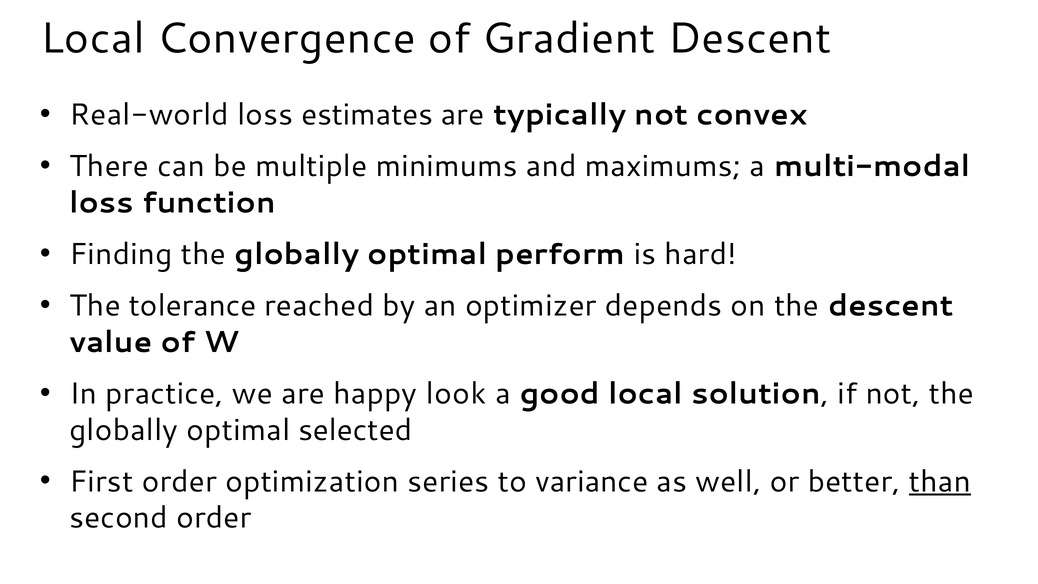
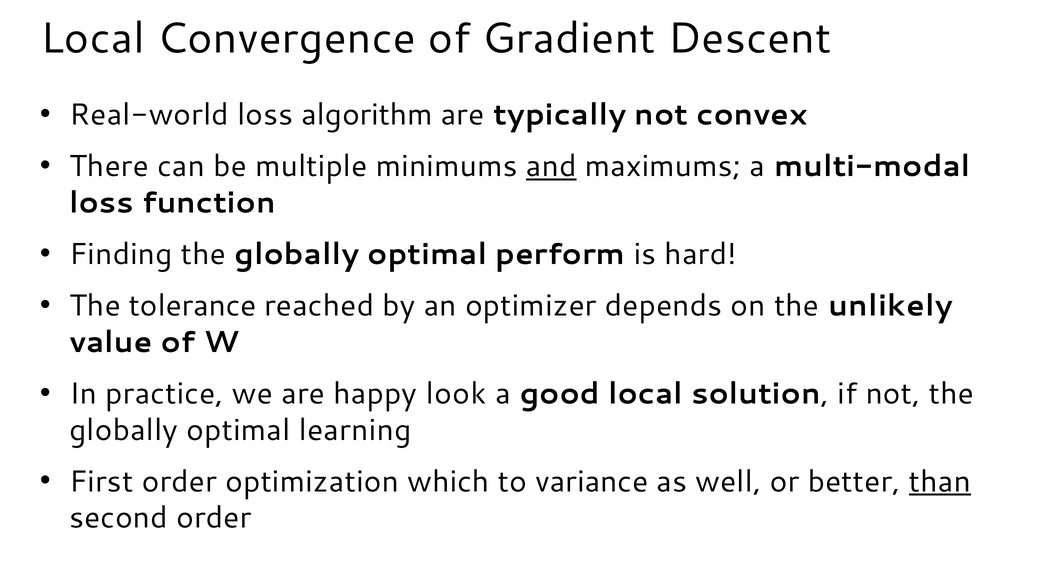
estimates: estimates -> algorithm (367, 115)
and underline: none -> present (551, 166)
the descent: descent -> unlikely (891, 306)
selected: selected -> learning (355, 430)
series: series -> which (448, 481)
